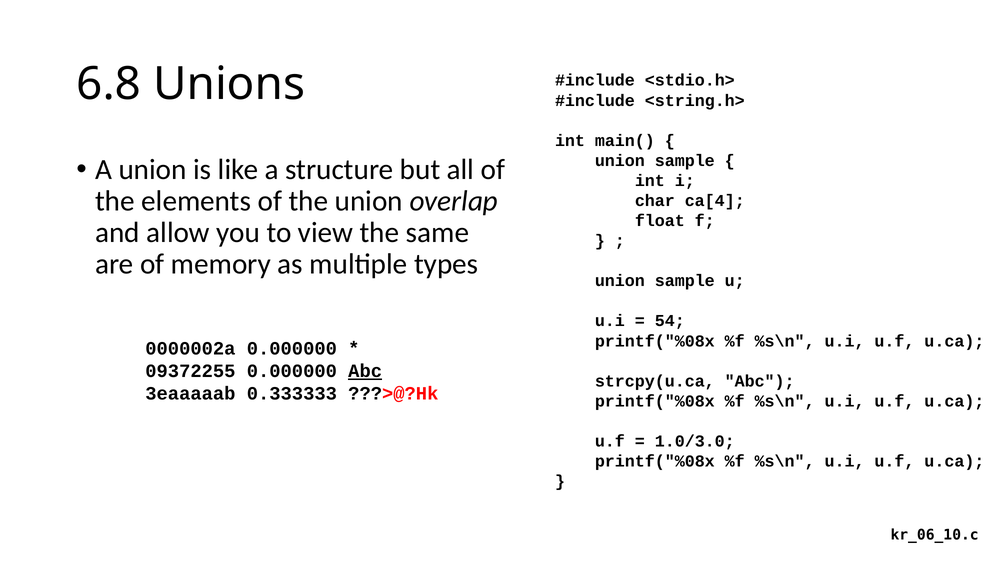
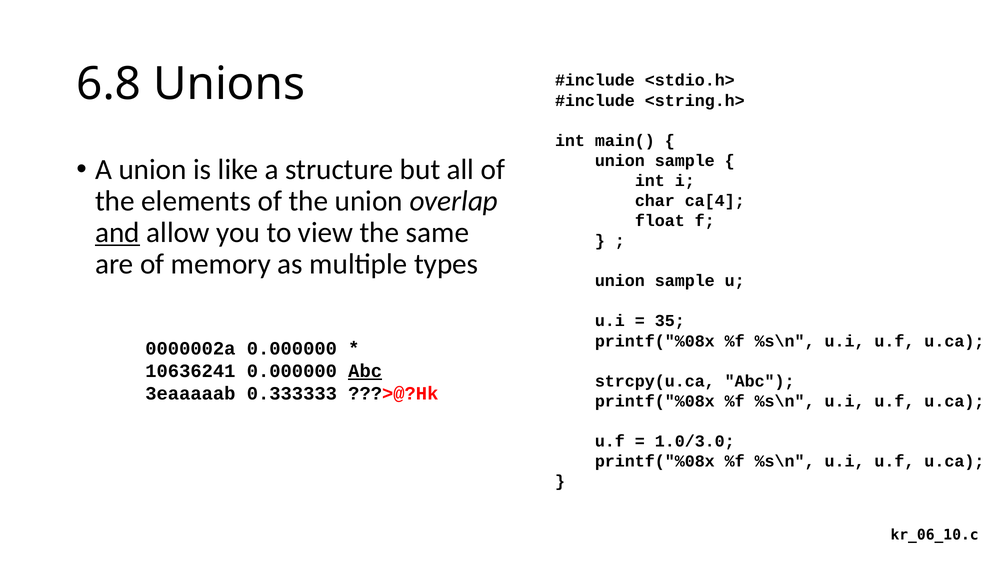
and underline: none -> present (118, 233)
54: 54 -> 35 (670, 321)
09372255: 09372255 -> 10636241 (190, 371)
